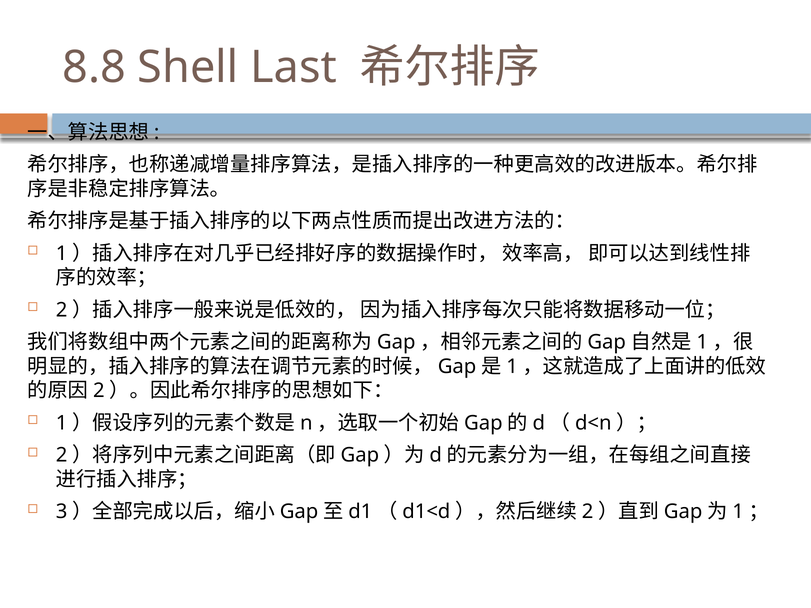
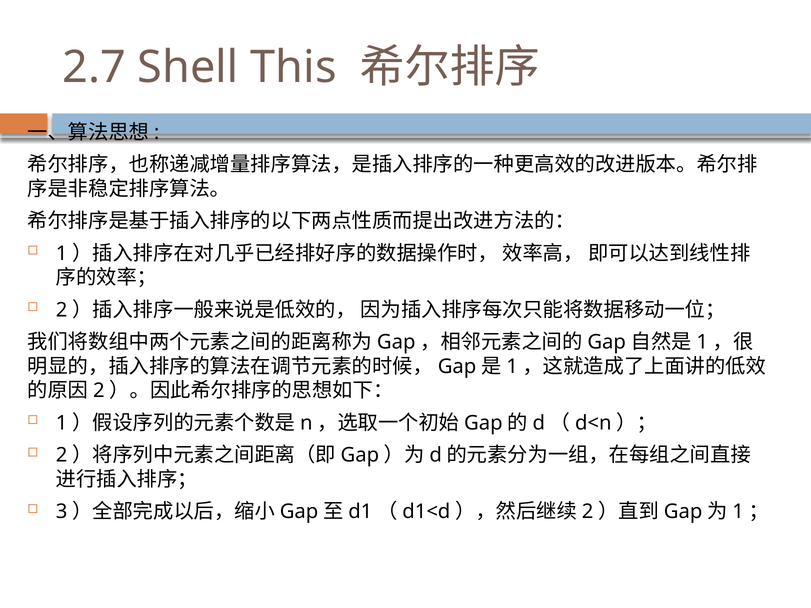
8.8: 8.8 -> 2.7 (94, 67)
Last: Last -> This (294, 67)
